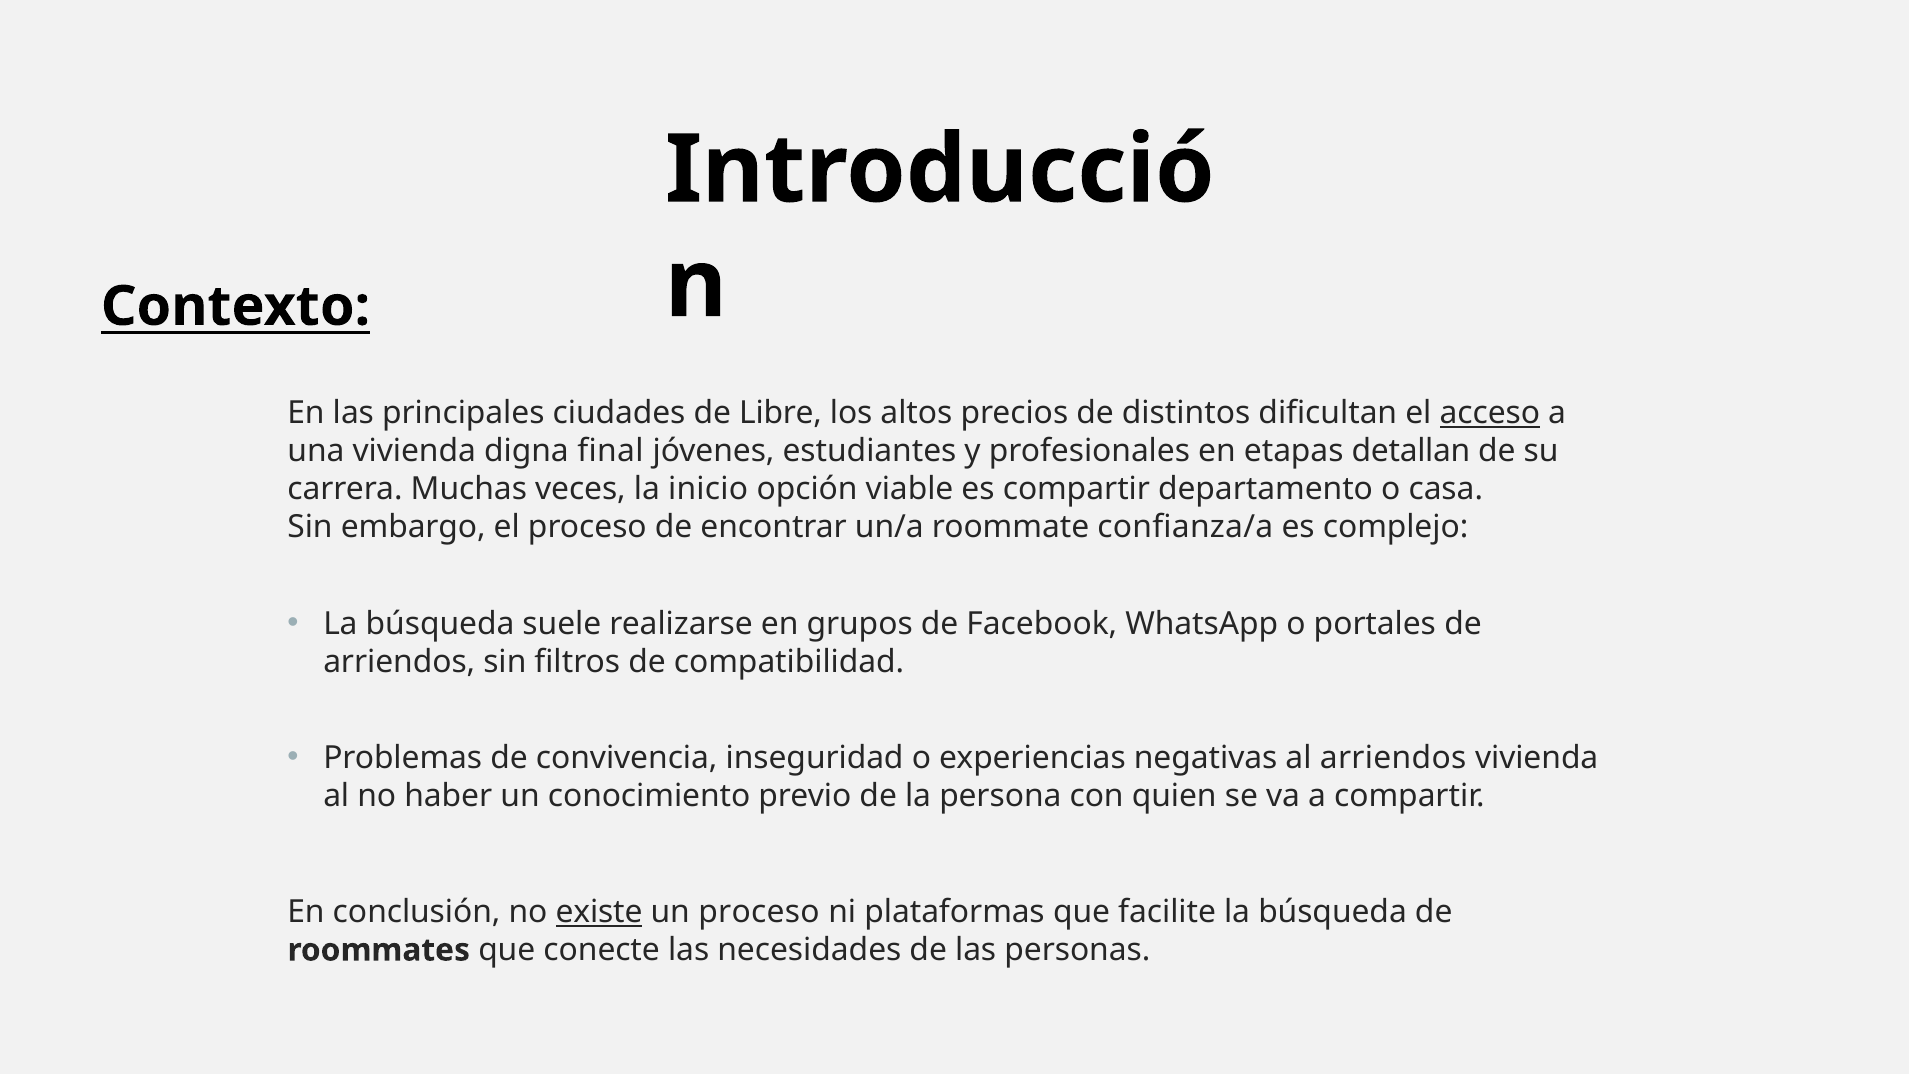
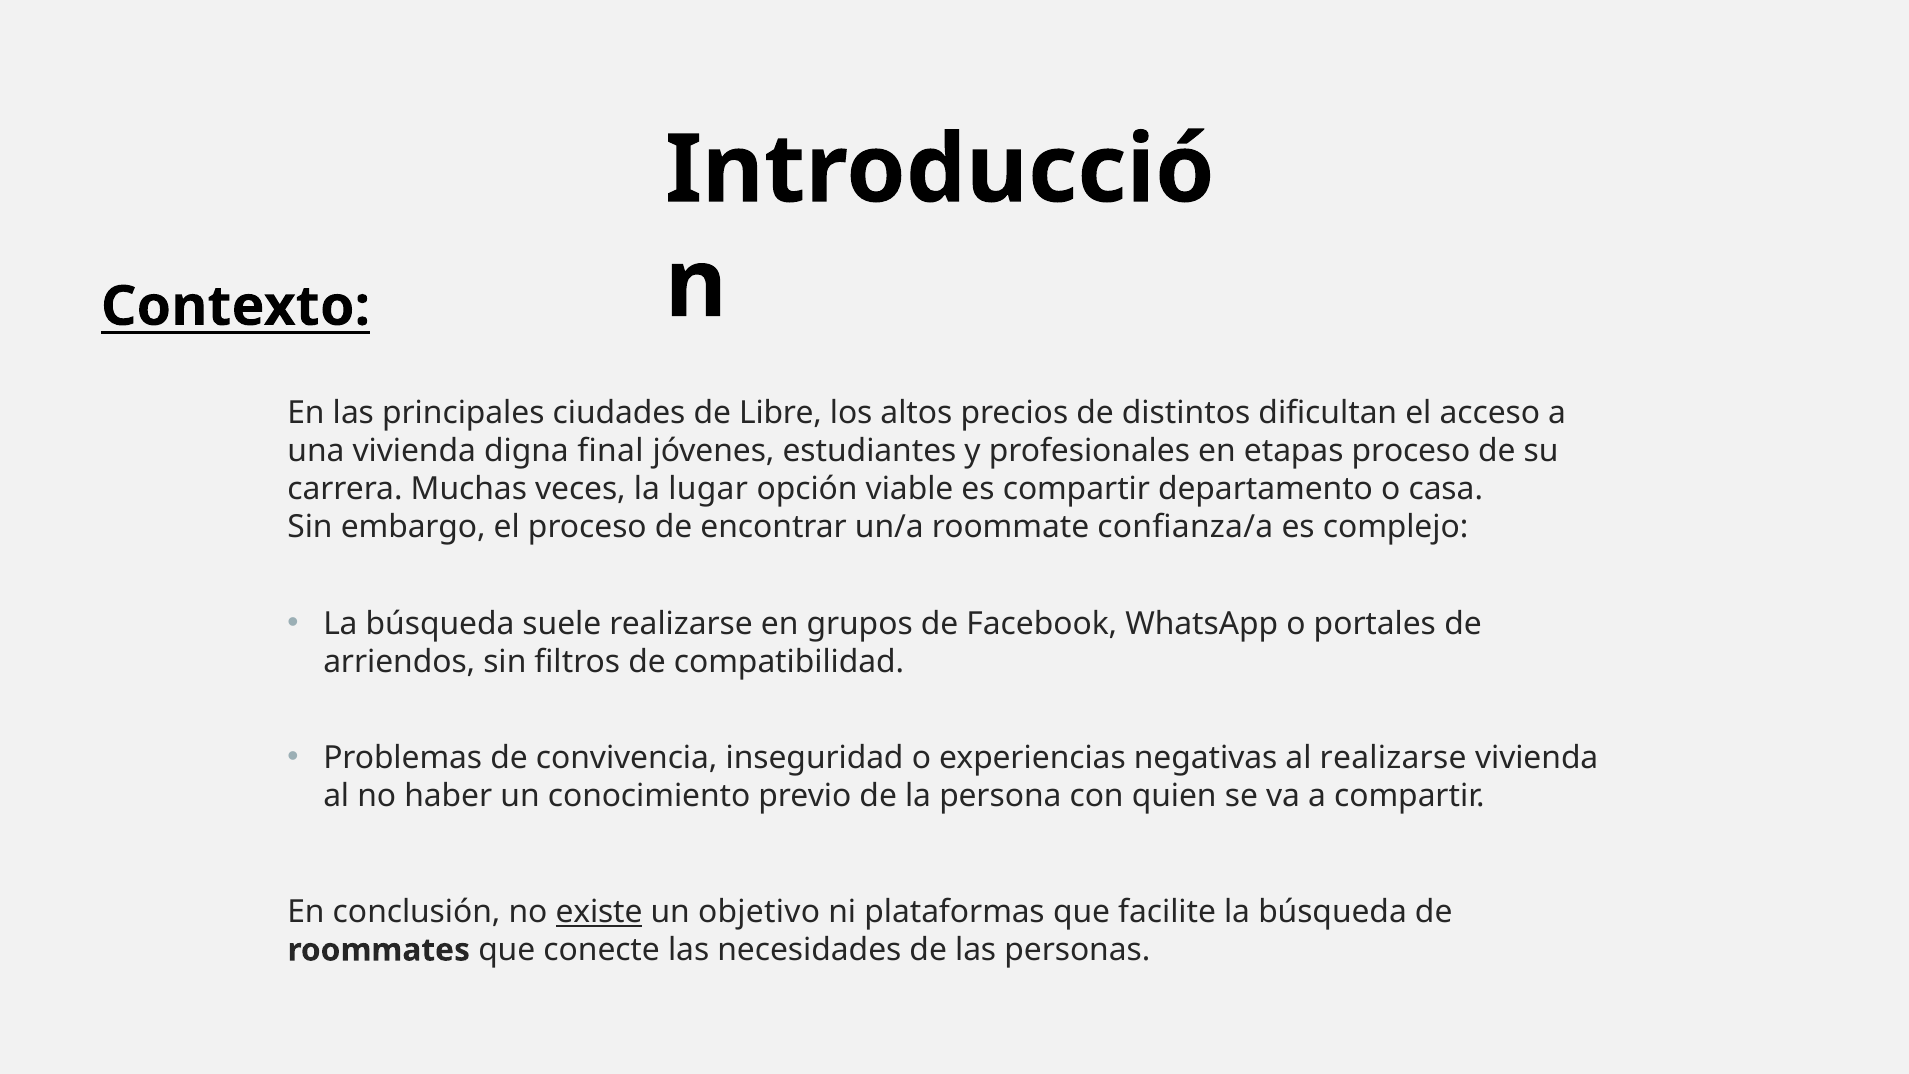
acceso underline: present -> none (1490, 413)
etapas detallan: detallan -> proceso (1411, 451)
inicio: inicio -> lugar (708, 489)
al arriendos: arriendos -> realizarse (1393, 758)
un proceso: proceso -> objetivo (759, 912)
